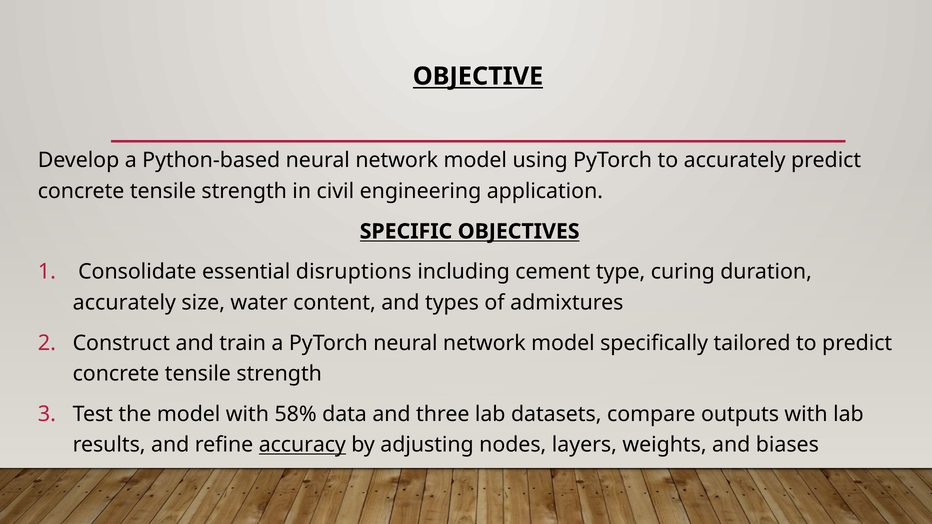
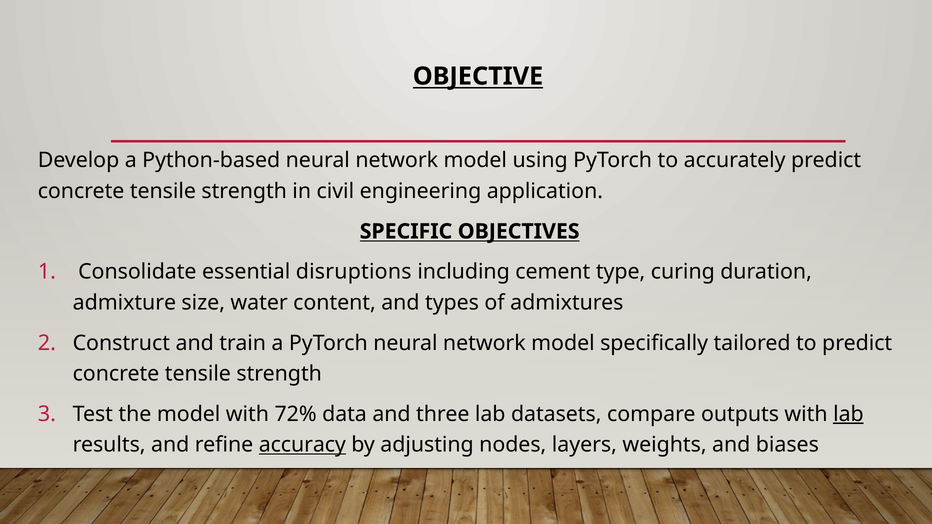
accurately: accurately -> admixture (124, 303)
58%: 58% -> 72% (296, 414)
lab underline: none -> present (848, 414)
